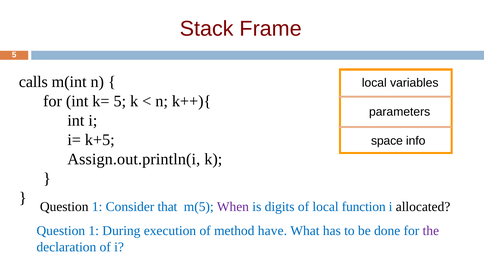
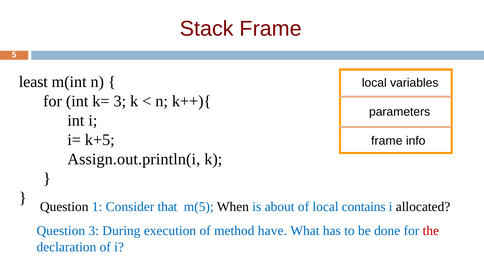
calls: calls -> least (33, 82)
k= 5: 5 -> 3 (120, 101)
space: space -> frame (387, 141)
When colour: purple -> black (233, 207)
digits: digits -> about (280, 207)
function: function -> contains (364, 207)
1: 1 -> 3 (94, 231)
the colour: purple -> red (431, 231)
